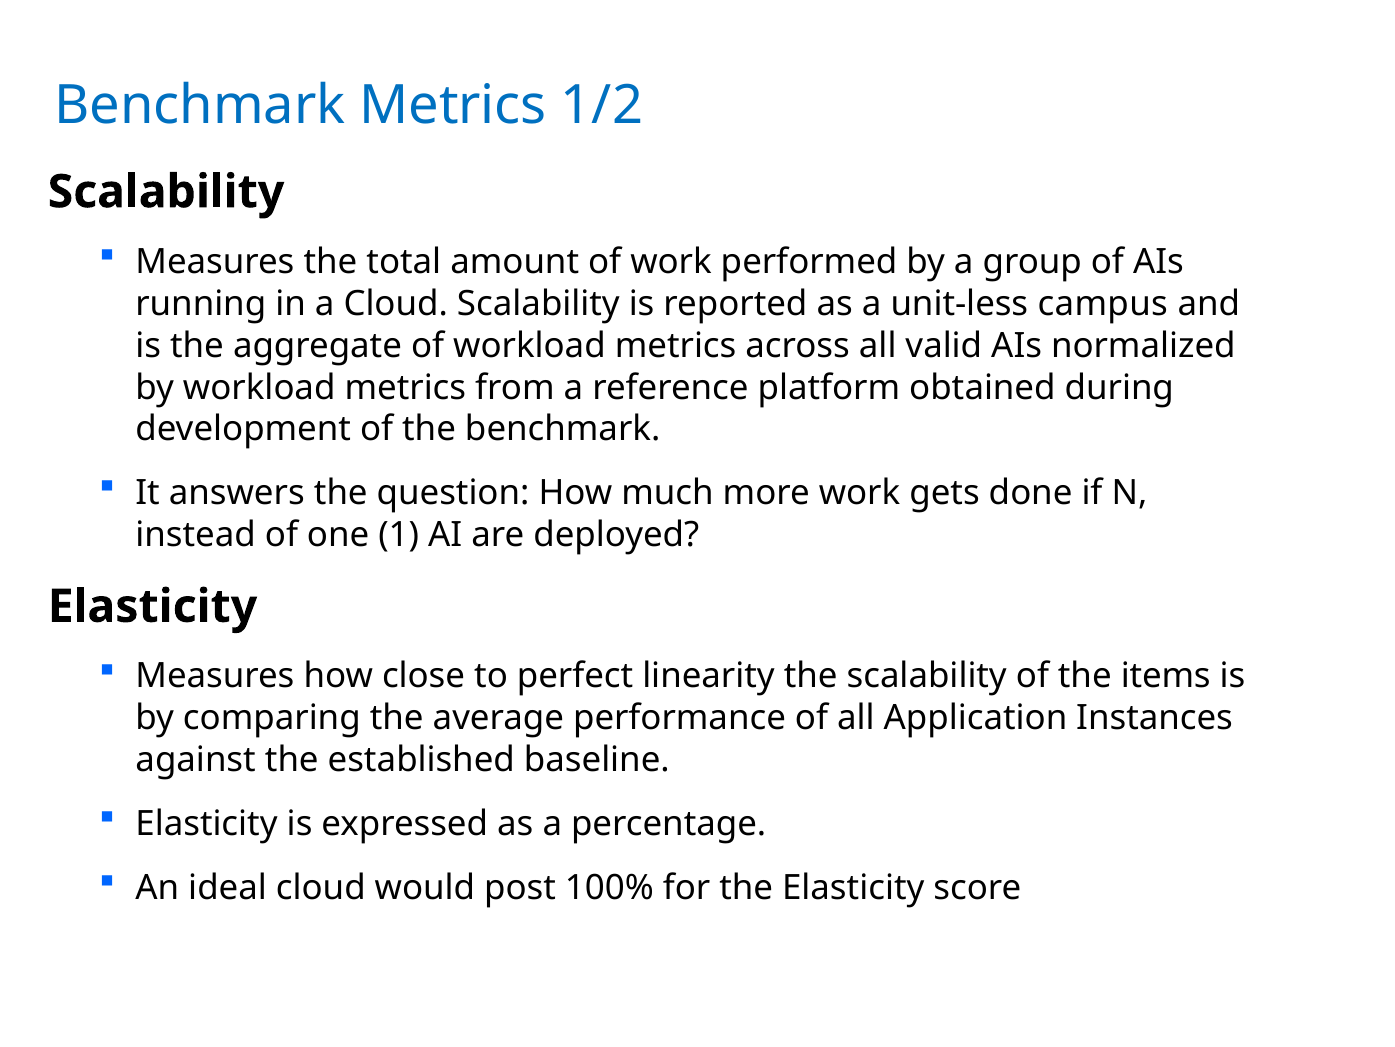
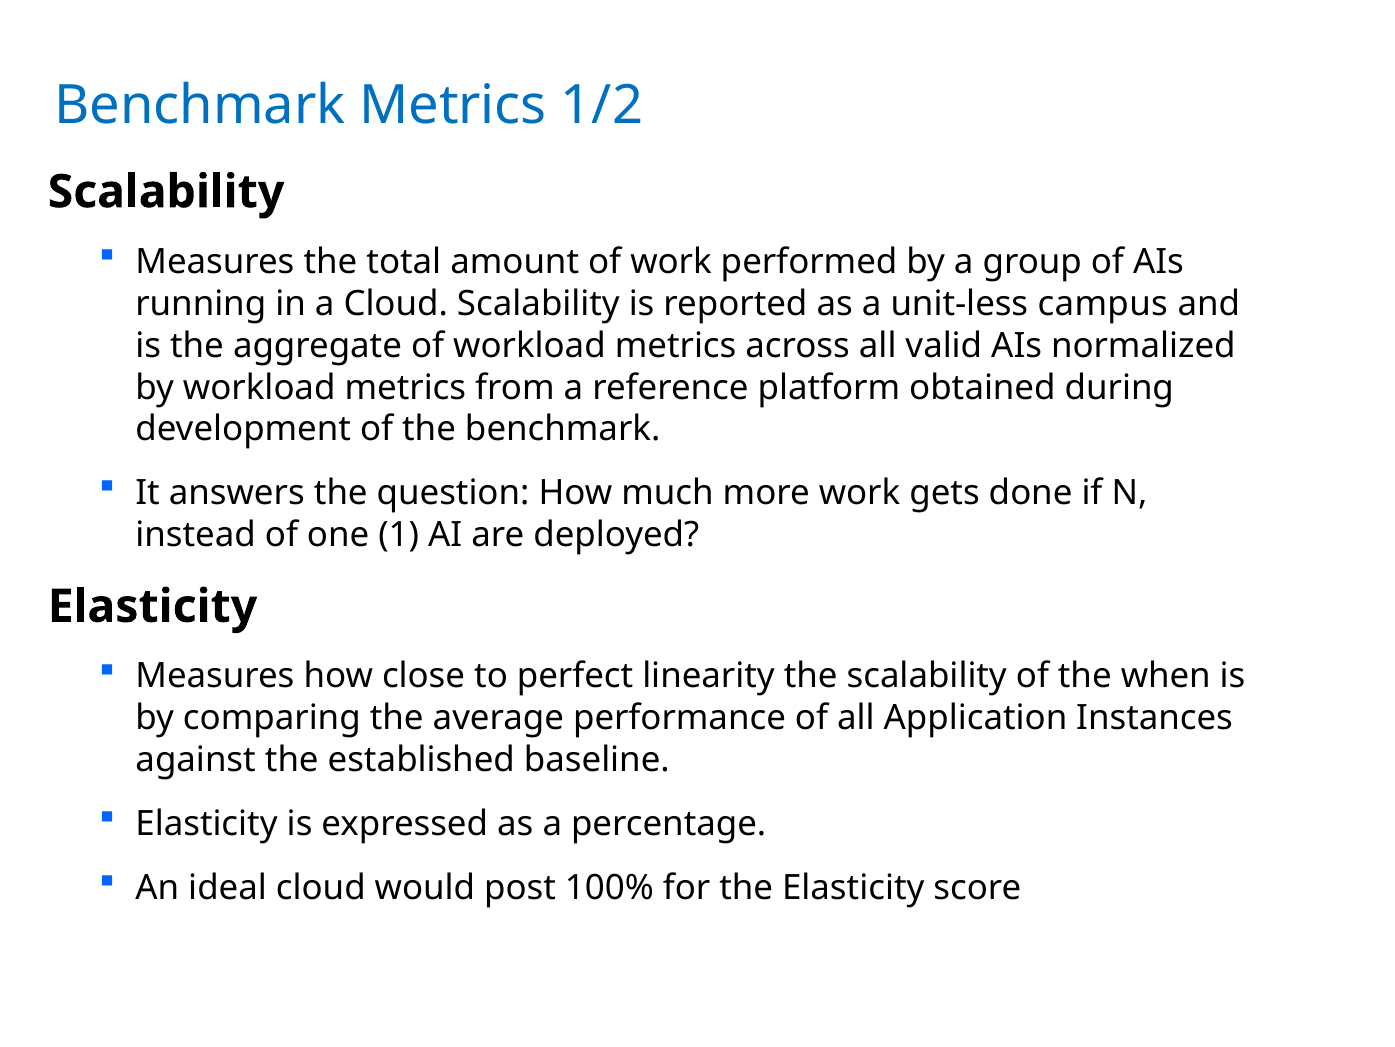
items: items -> when (1166, 676)
